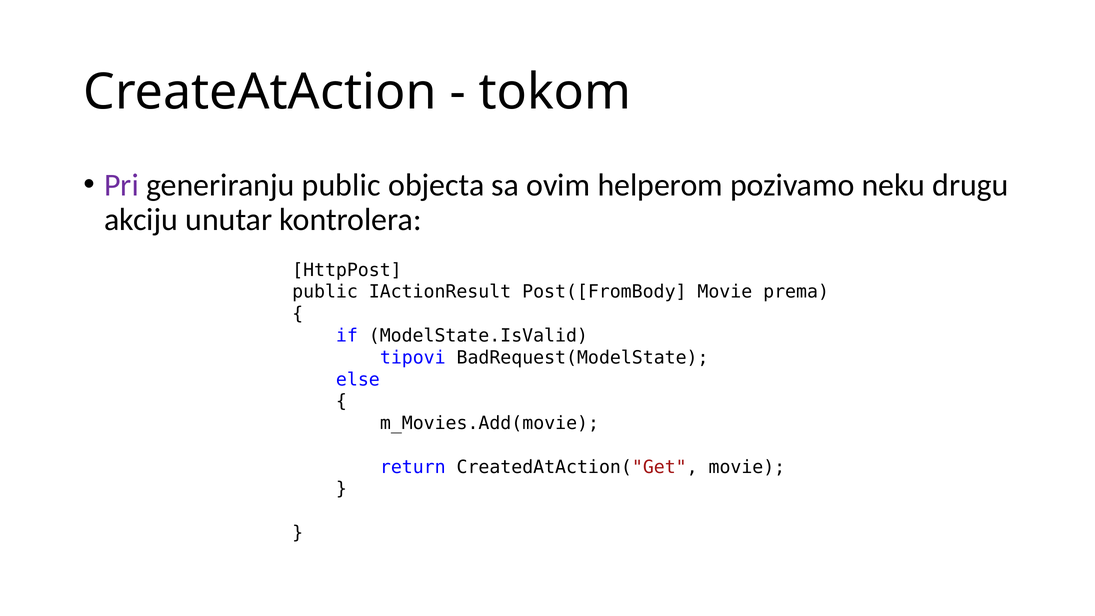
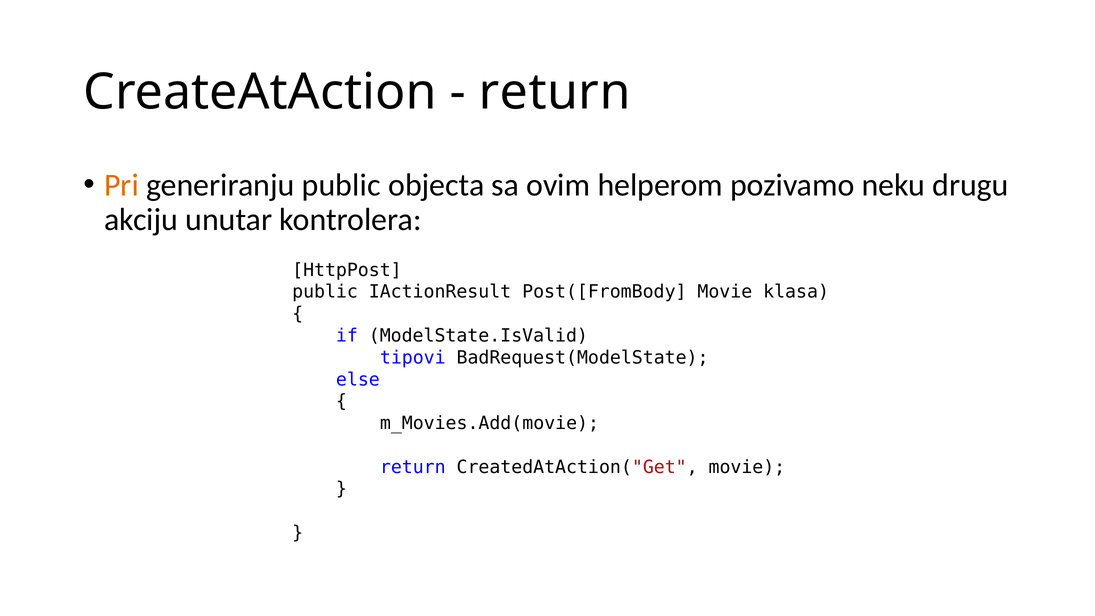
tokom: tokom -> return (555, 92)
Pri colour: purple -> orange (121, 185)
prema: prema -> klasa (796, 292)
